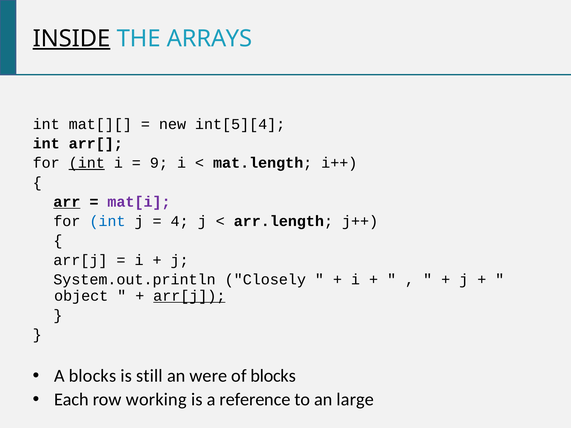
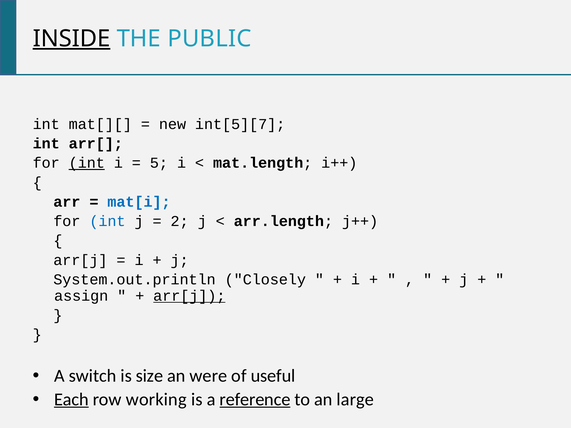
ARRAYS: ARRAYS -> PUBLIC (209, 39)
int[5][4: int[5][4 -> int[5][7 (240, 124)
9: 9 -> 5 (159, 163)
arr underline: present -> none (67, 202)
mat[i colour: purple -> blue (139, 202)
4: 4 -> 2 (180, 221)
object: object -> assign (81, 296)
A blocks: blocks -> switch (93, 376)
still: still -> size (150, 376)
of blocks: blocks -> useful (273, 376)
Each underline: none -> present (71, 400)
reference underline: none -> present (255, 400)
